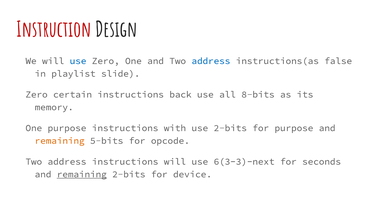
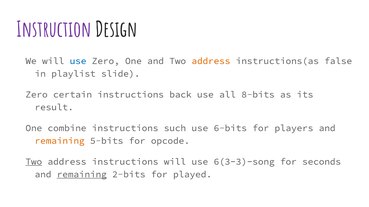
Instruction colour: red -> purple (54, 30)
address colour: blue -> orange (211, 61)
memory: memory -> result (54, 107)
One purpose: purpose -> combine (67, 128)
with: with -> such (175, 128)
use 2-bits: 2-bits -> 6-bits (230, 128)
for purpose: purpose -> players (294, 128)
Two underline: none -> present (34, 162)
6(3-3)-next: 6(3-3)-next -> 6(3-3)-song (244, 162)
device: device -> played (192, 175)
